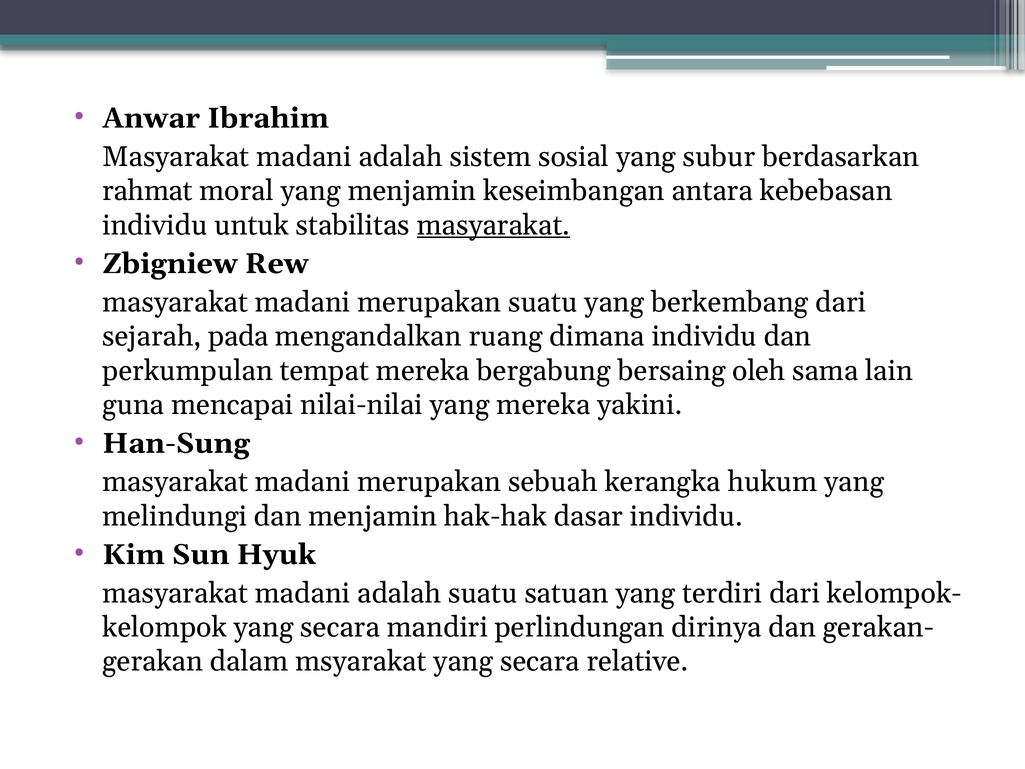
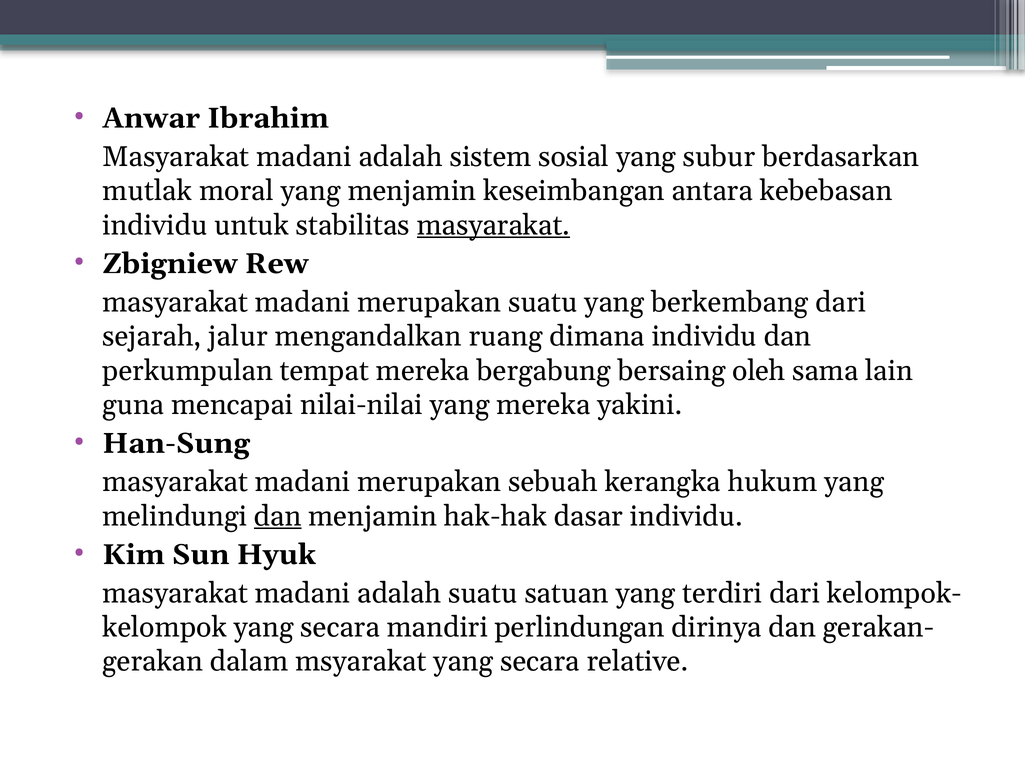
rahmat: rahmat -> mutlak (147, 191)
pada: pada -> jalur (238, 336)
dan underline: none -> present (278, 516)
